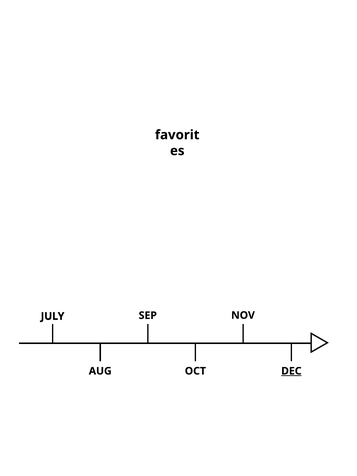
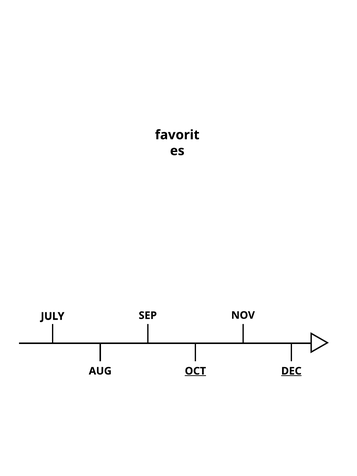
OCT underline: none -> present (195, 371)
